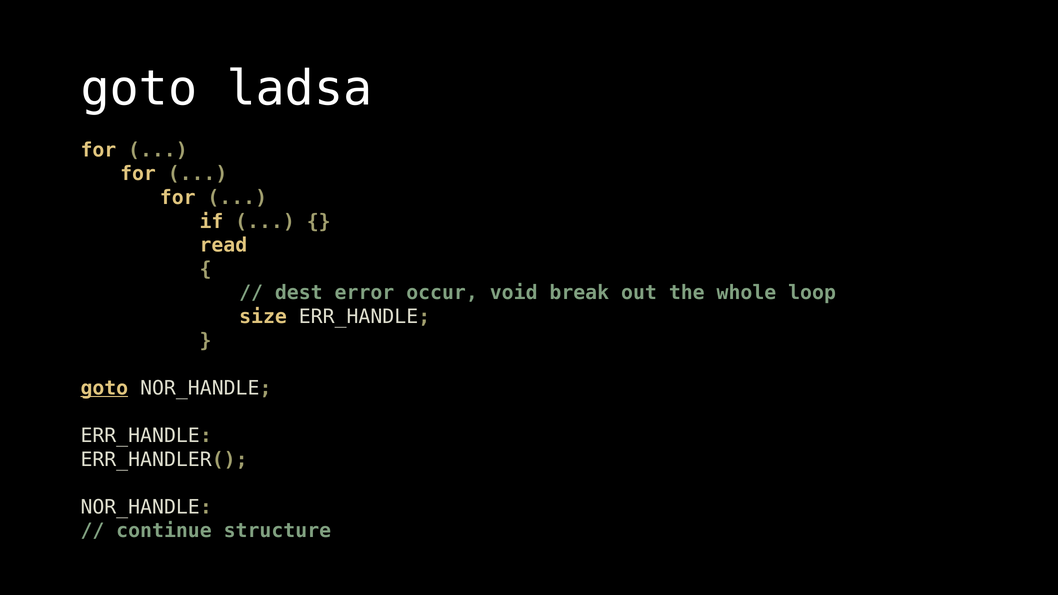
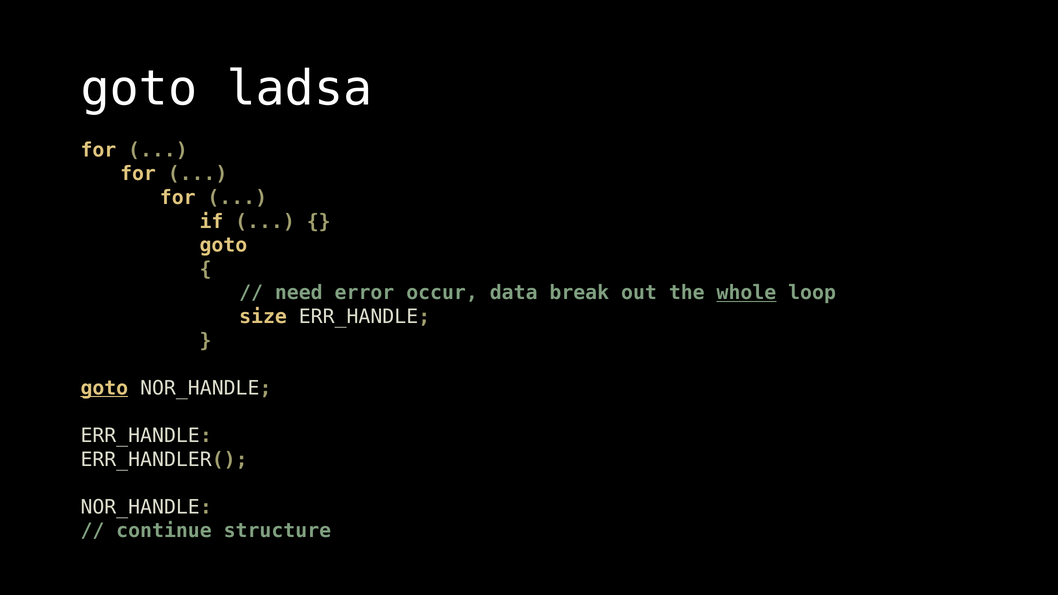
read: read -> goto (223, 245)
dest: dest -> need (299, 293)
void: void -> data (514, 293)
whole underline: none -> present (746, 293)
